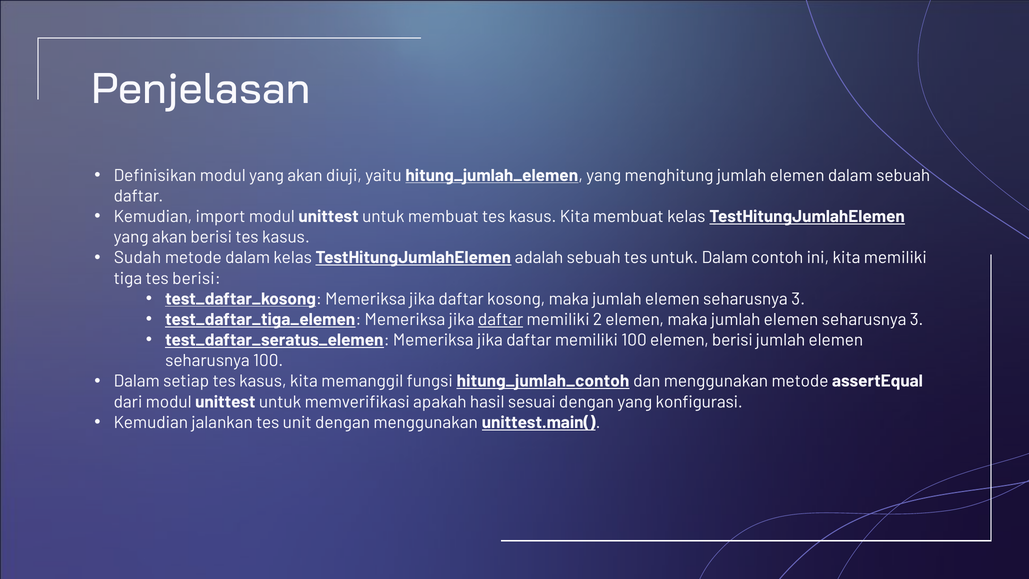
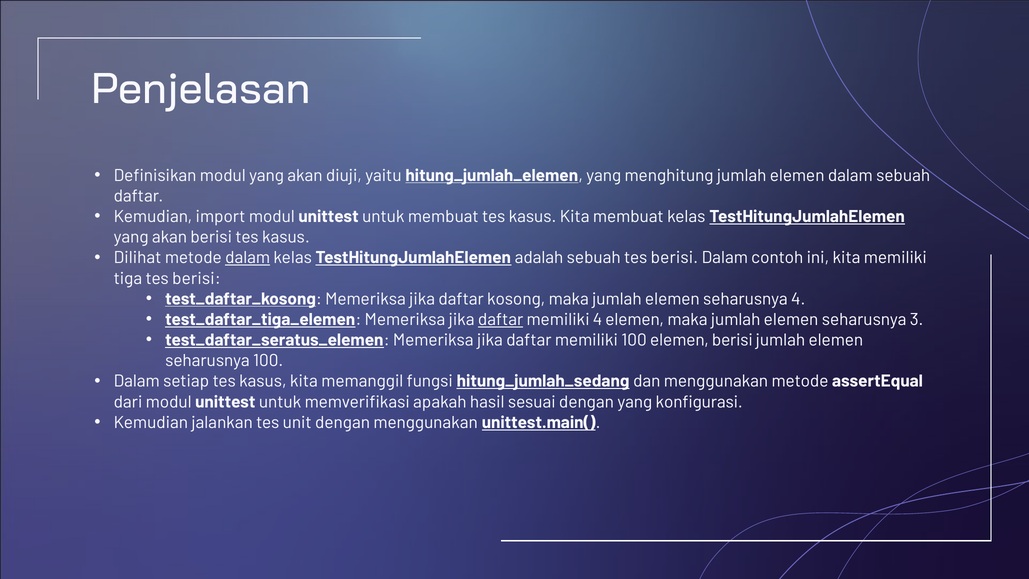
Sudah: Sudah -> Dilihat (138, 258)
dalam underline: none -> present (248, 258)
sebuah tes untuk: untuk -> berisi (674, 258)
3: 3 -> 4 (798, 299)
memiliki 2: 2 -> 4 (598, 319)
hitung_jumlah_contoh: hitung_jumlah_contoh -> hitung_jumlah_sedang (543, 381)
